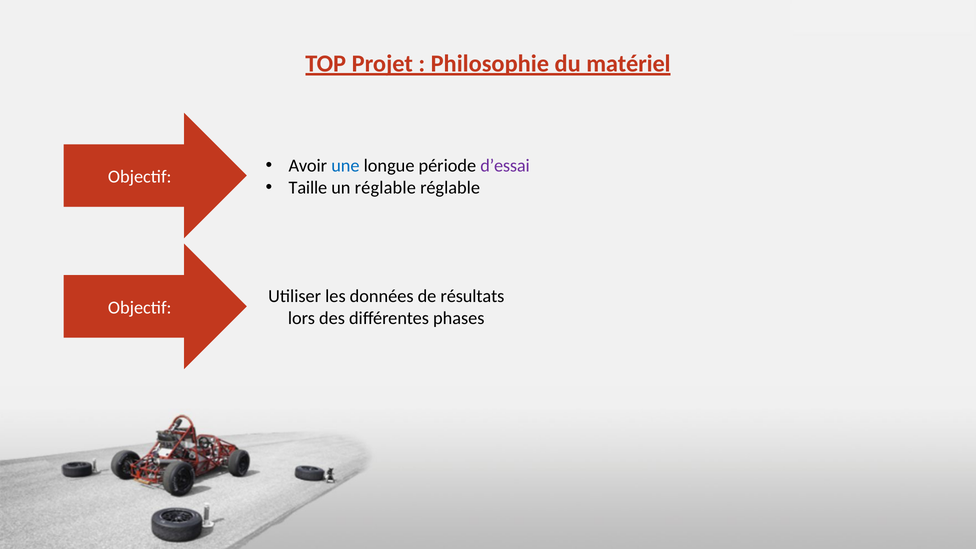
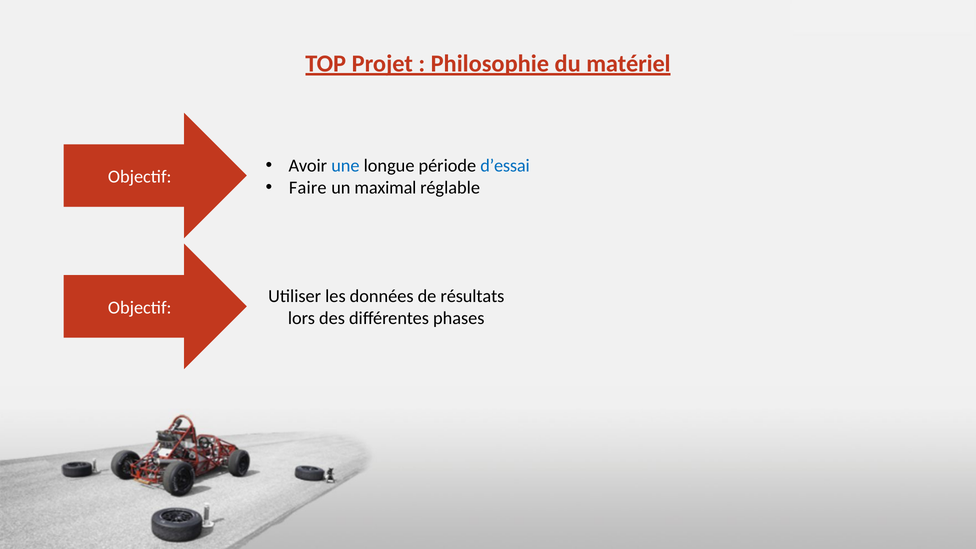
d’essai colour: purple -> blue (505, 166)
Taille: Taille -> Faire (308, 187)
un réglable: réglable -> maximal (385, 187)
